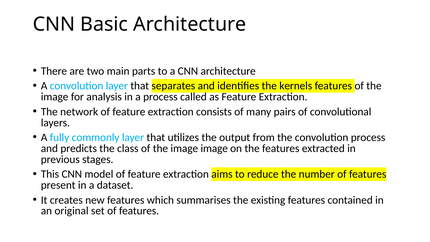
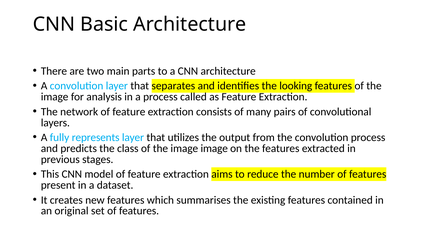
kernels: kernels -> looking (296, 86)
commonly: commonly -> represents (96, 137)
